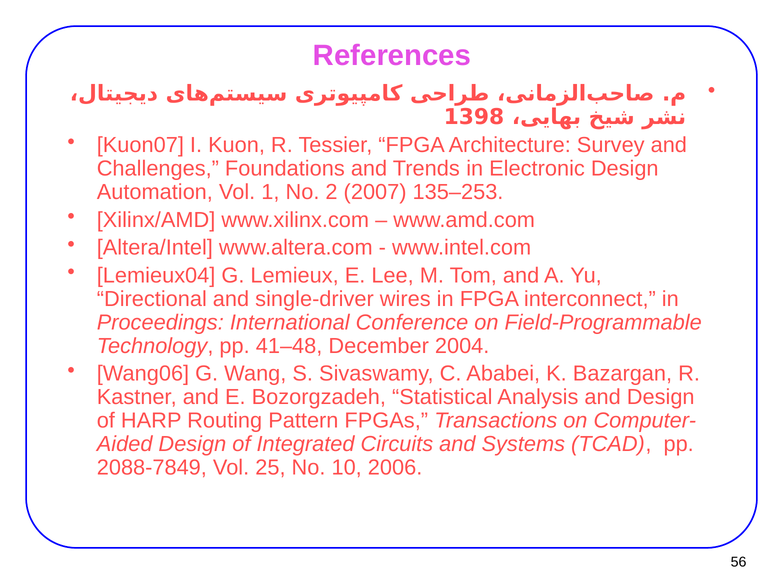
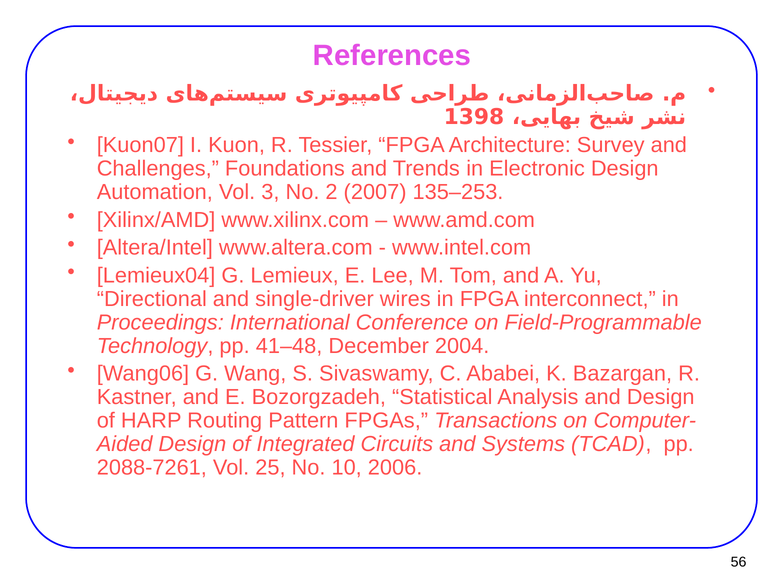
1: 1 -> 3 (270, 192)
2088-7849: 2088-7849 -> 2088-7261 (152, 468)
